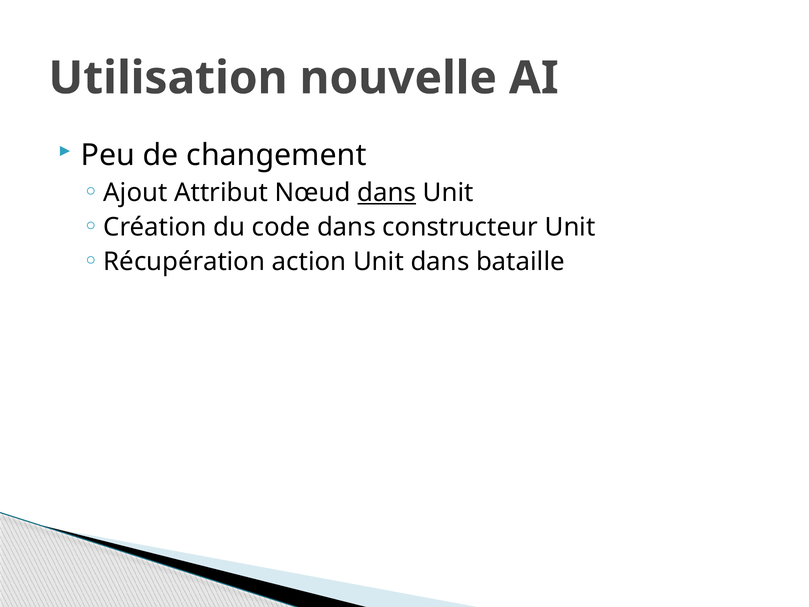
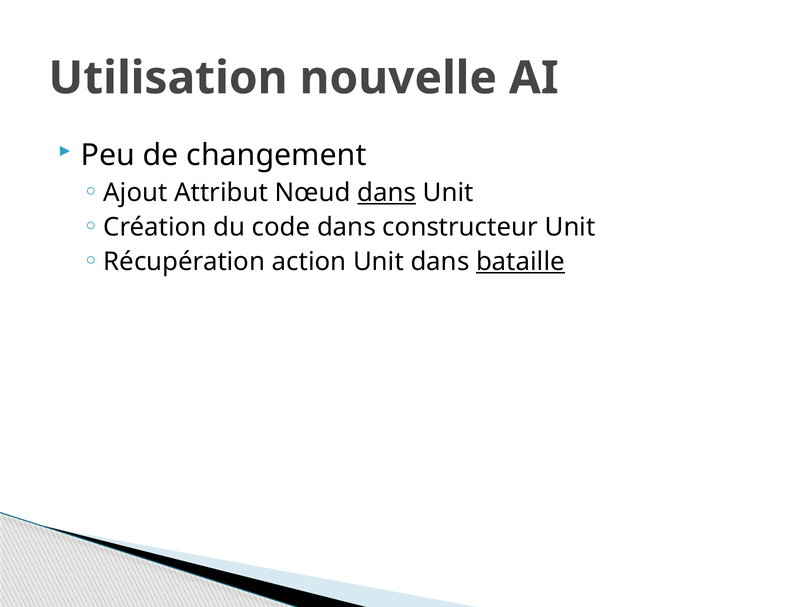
bataille underline: none -> present (520, 262)
